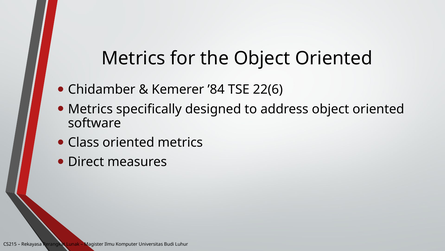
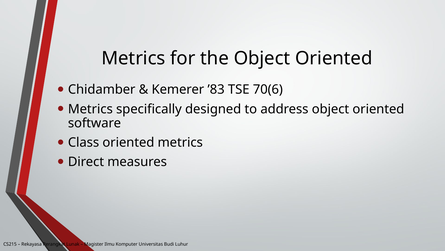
’84: ’84 -> ’83 (216, 89)
22(6: 22(6 -> 70(6 (268, 89)
